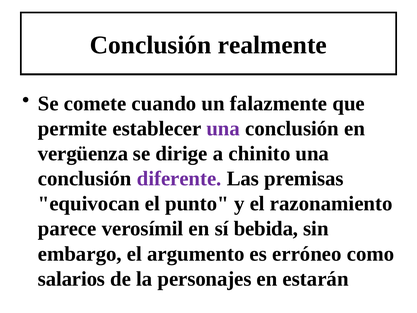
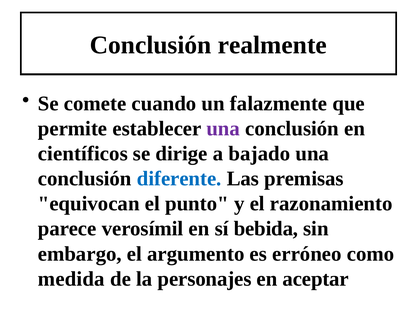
vergüenza: vergüenza -> científicos (83, 154)
chinito: chinito -> bajado (259, 154)
diferente colour: purple -> blue (179, 179)
salarios: salarios -> medida (71, 279)
estarán: estarán -> aceptar (316, 279)
